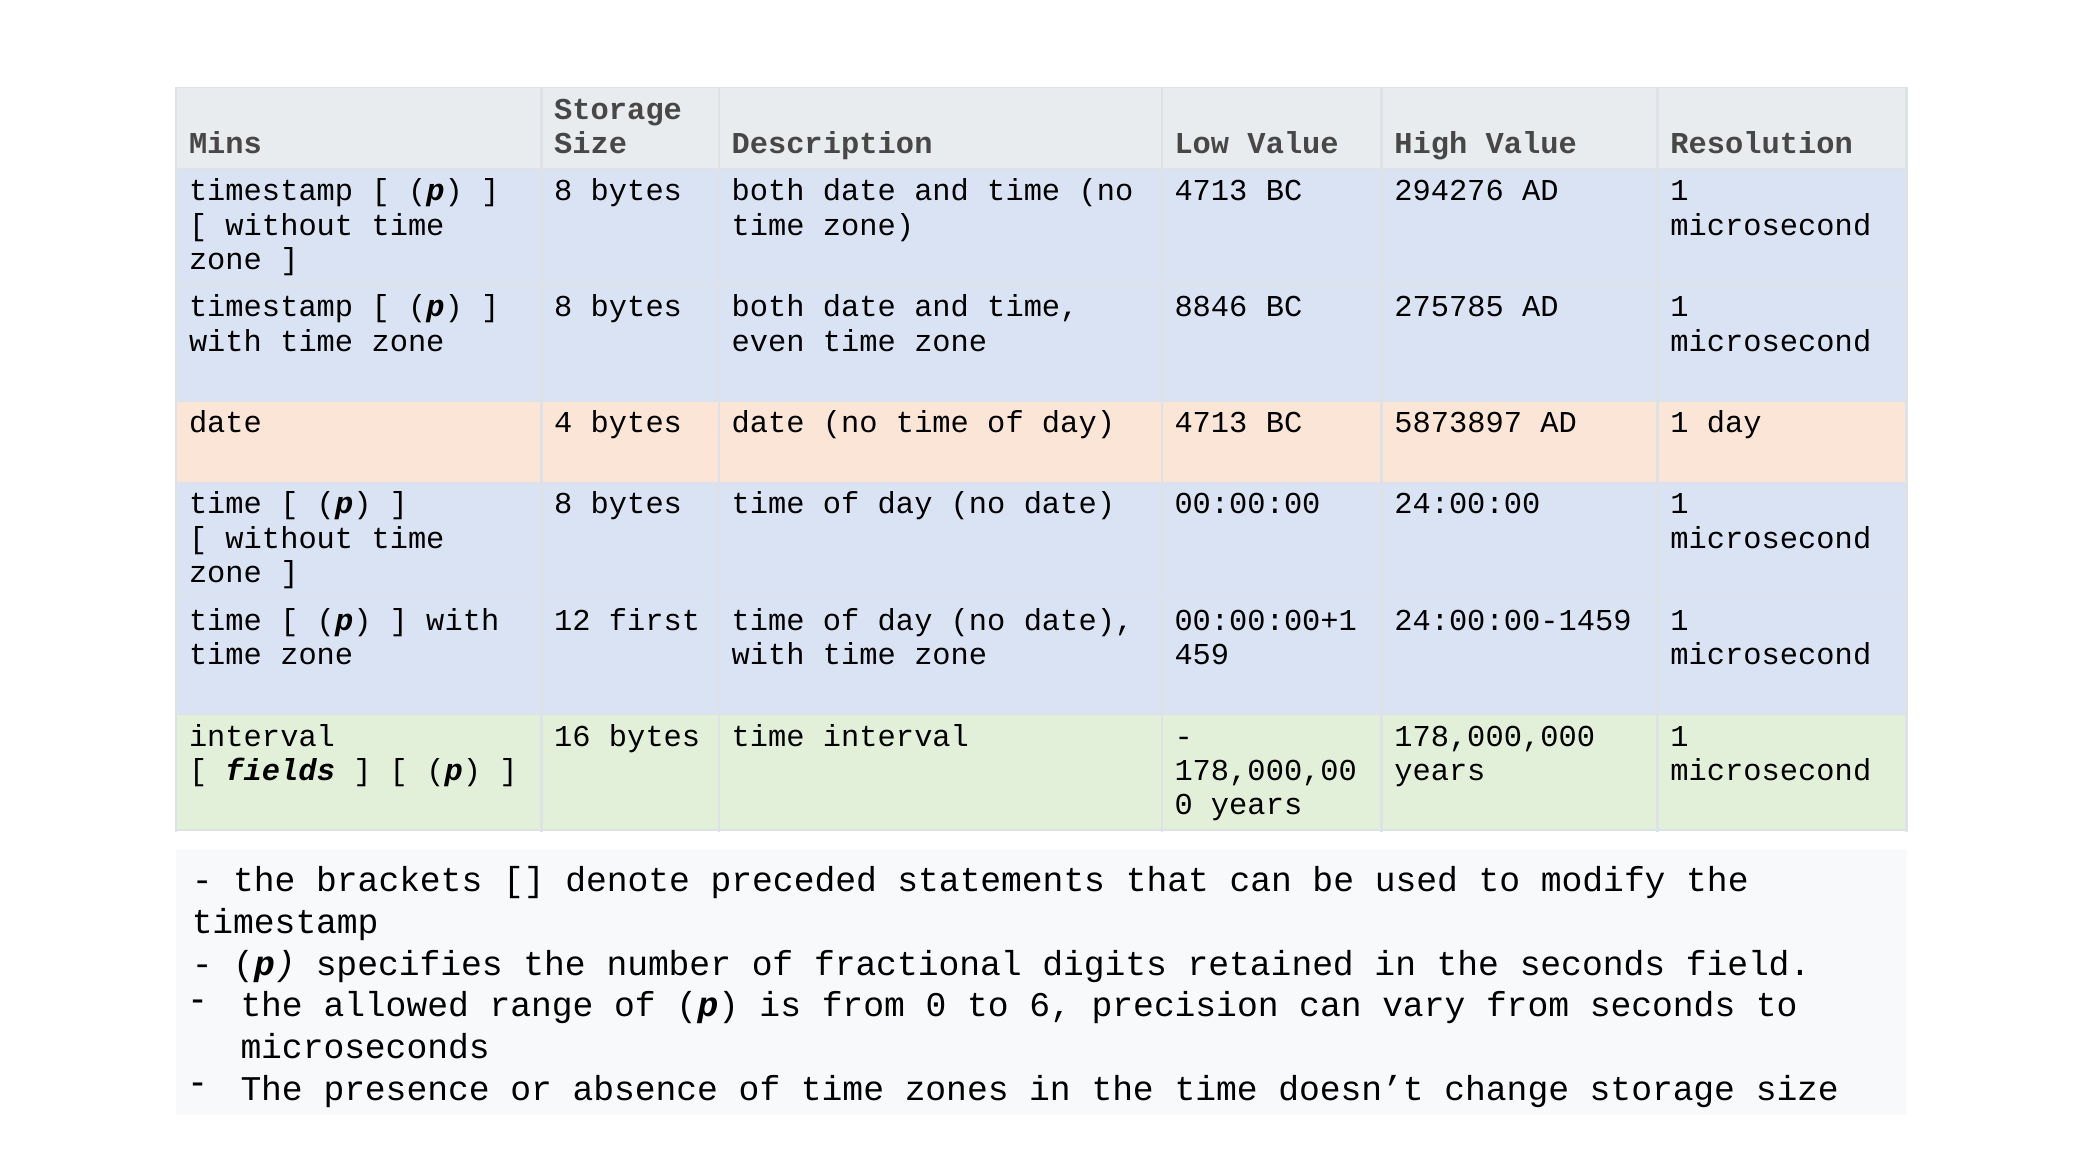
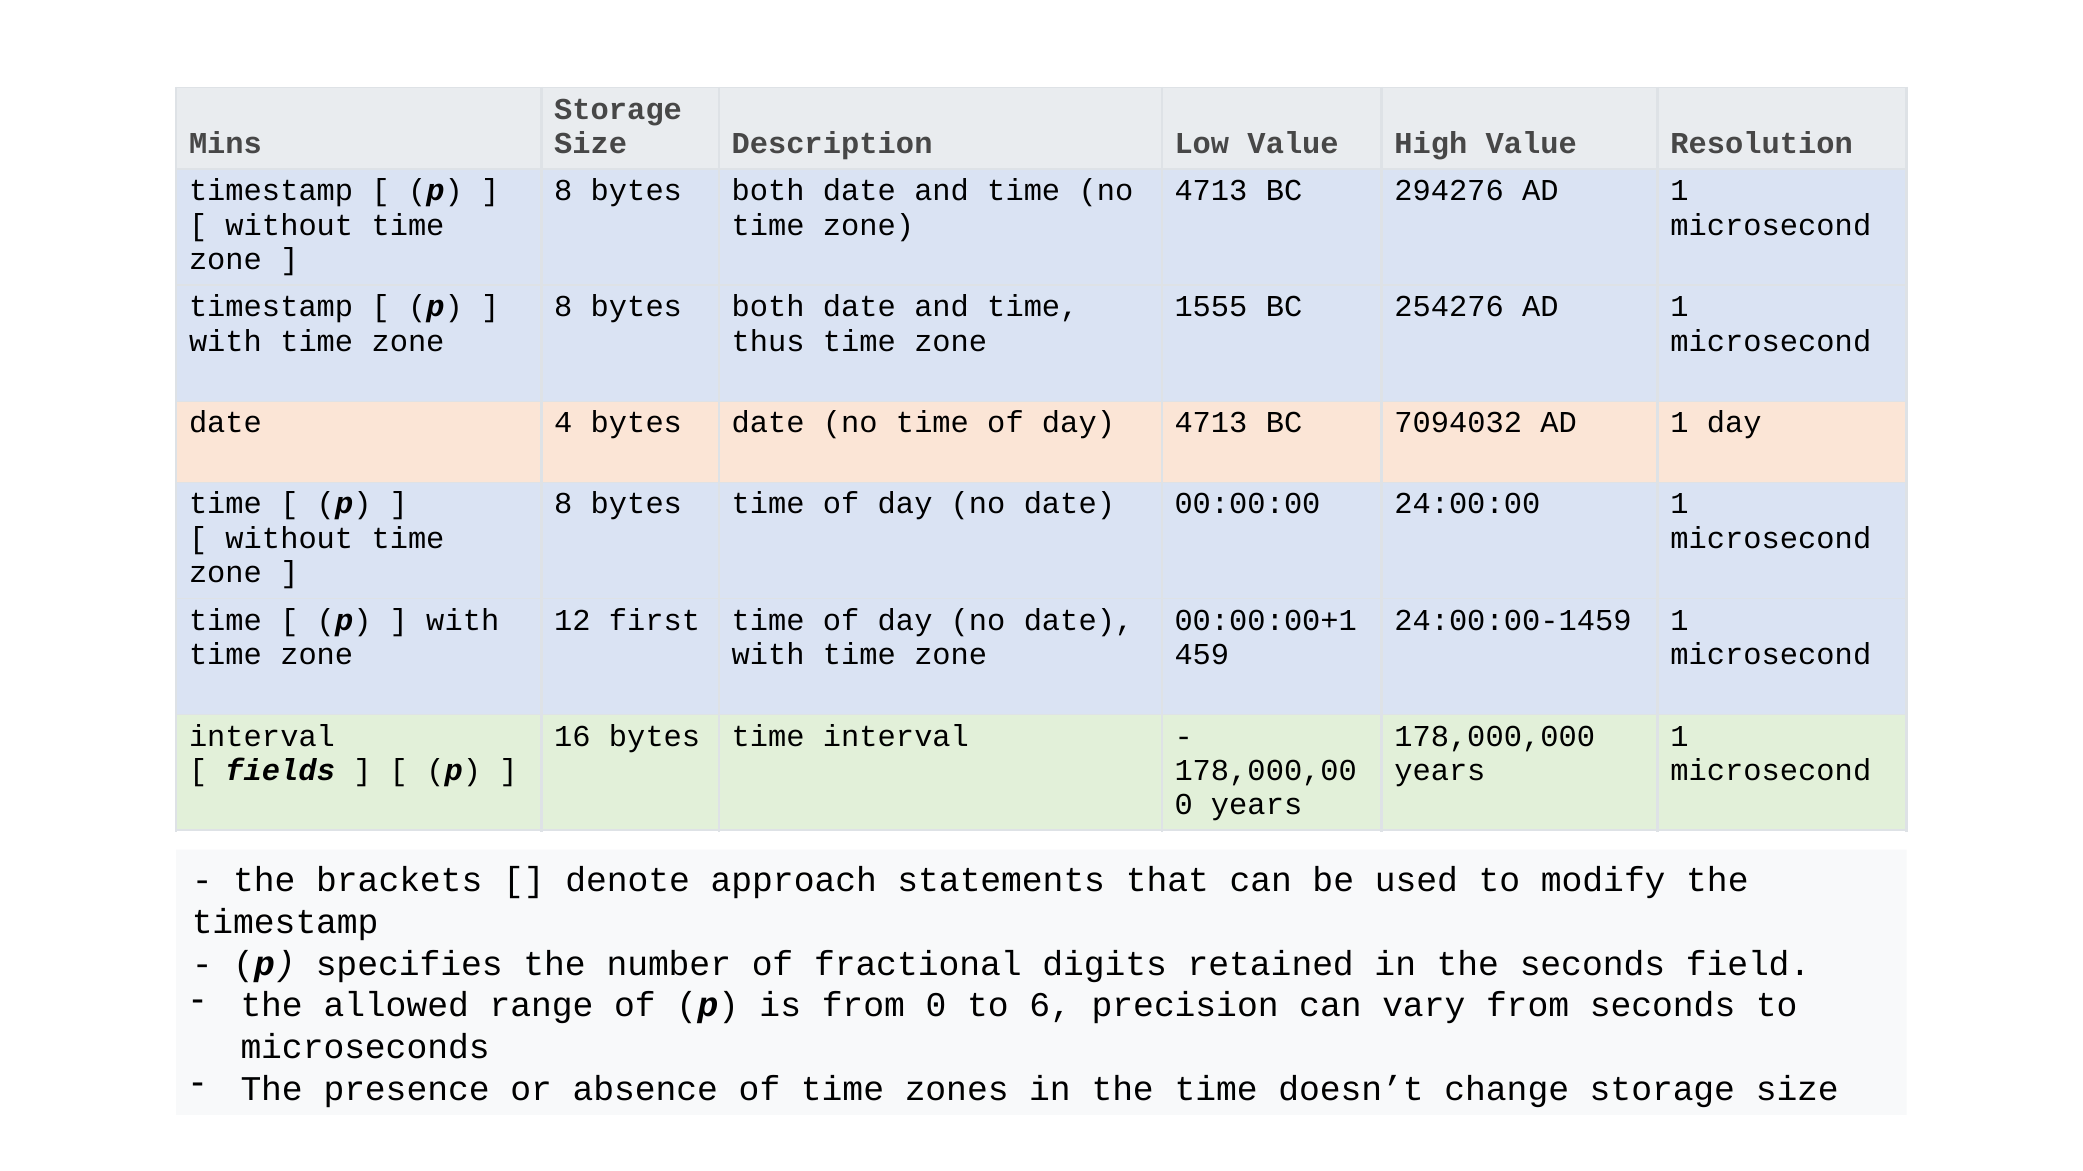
8846: 8846 -> 1555 (1211, 307)
275785: 275785 -> 254276 (1449, 307)
even: even -> thus (768, 341)
5873897: 5873897 -> 7094032 (1458, 423)
preceded: preceded -> approach (794, 881)
